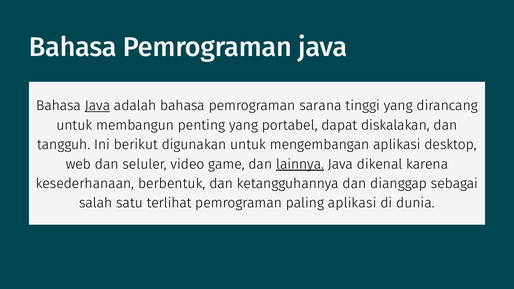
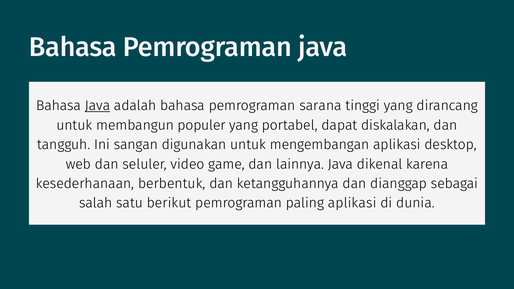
penting: penting -> populer (202, 125)
berikut: berikut -> sangan (136, 145)
lainnya underline: present -> none (300, 164)
terlihat: terlihat -> berikut (169, 203)
